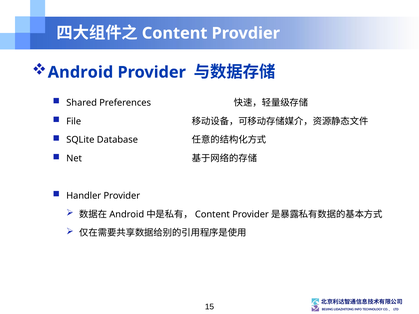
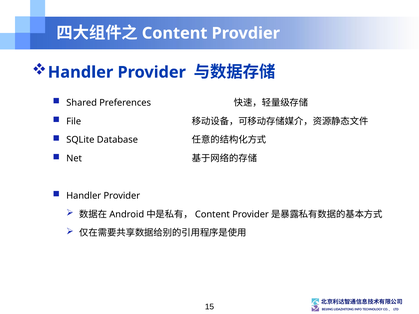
Android: Android -> Handler (81, 72)
